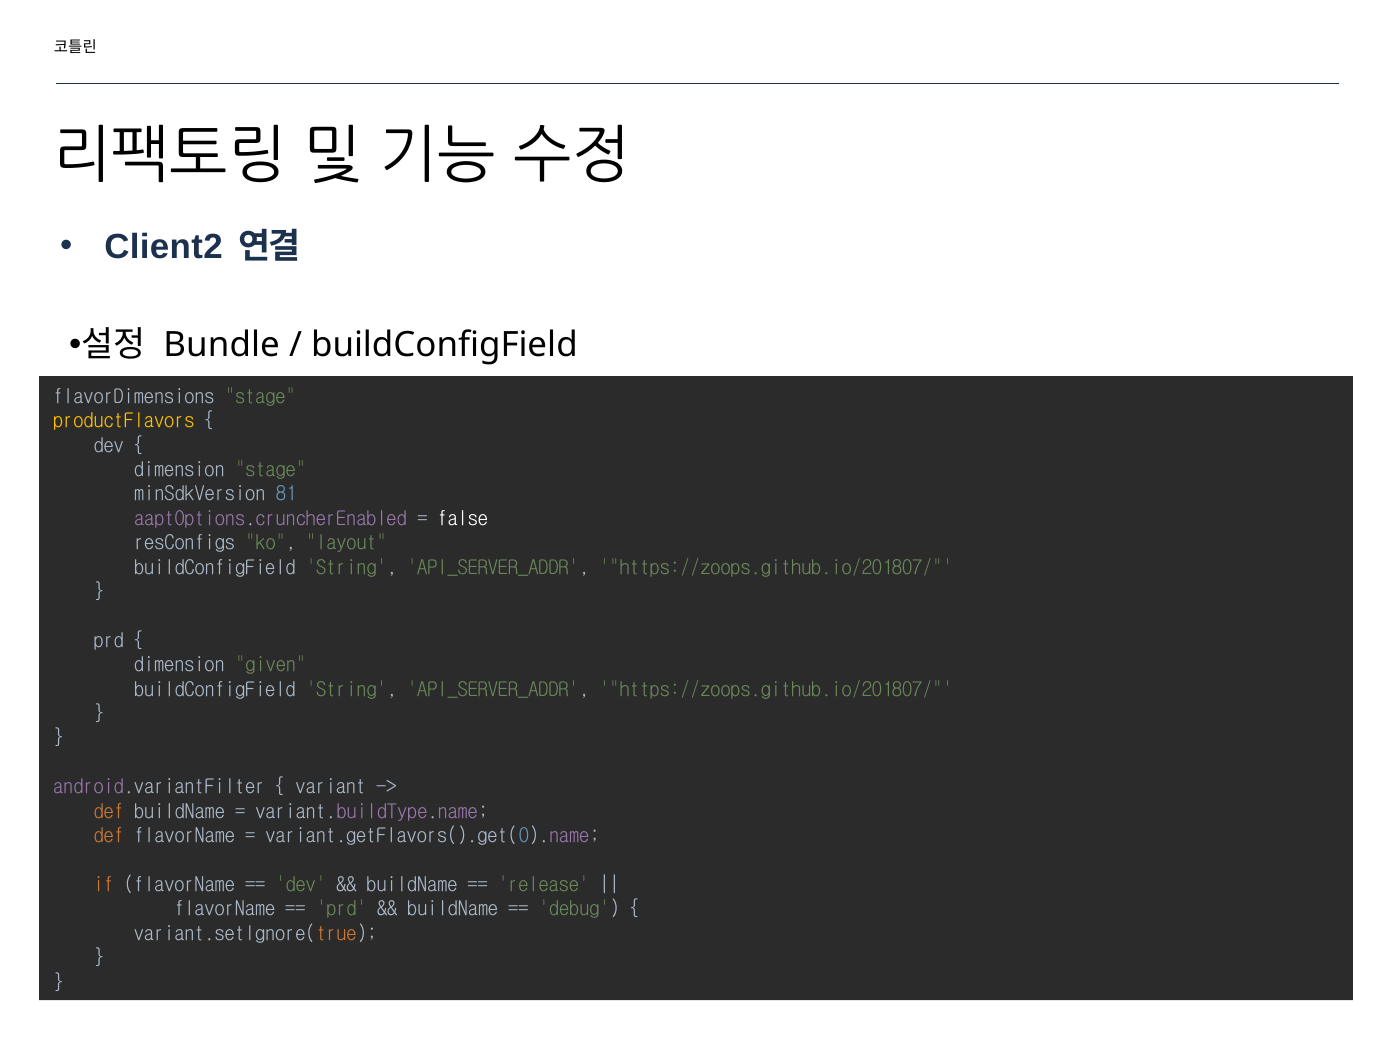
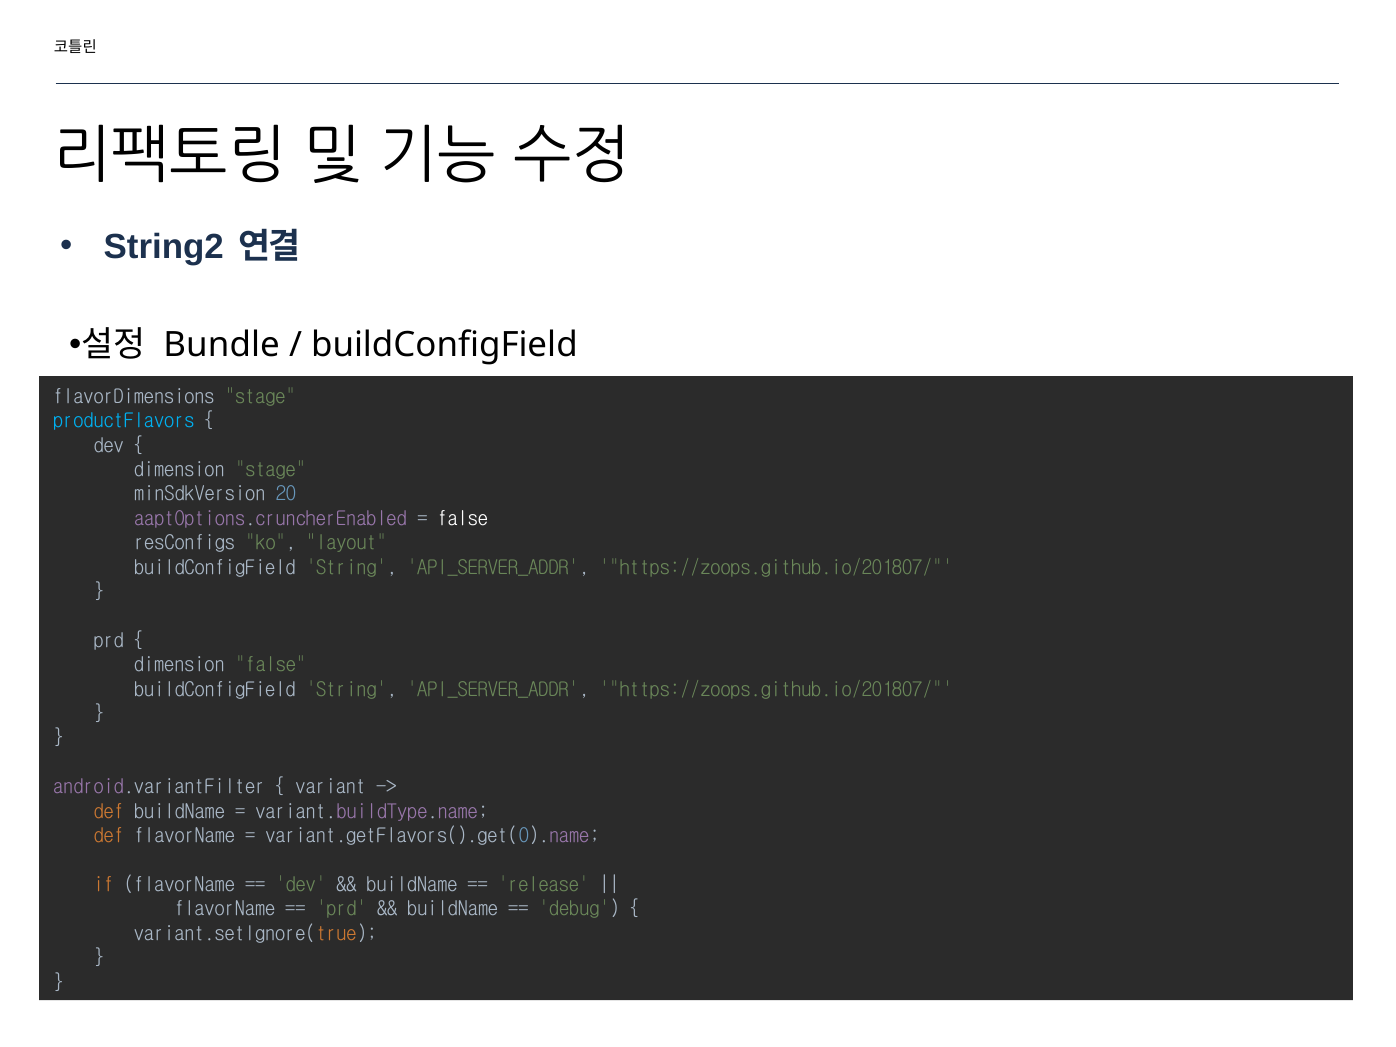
Client2: Client2 -> String2 (164, 247)
productFlavors colour: yellow -> light blue (124, 421)
81: 81 -> 20 (286, 494)
dimension given: given -> false (271, 665)
